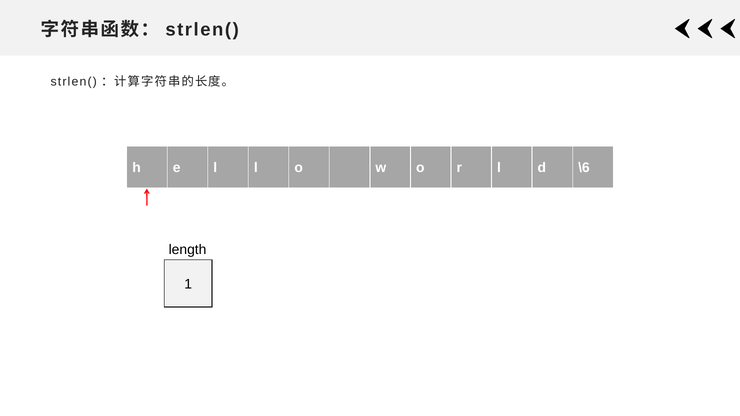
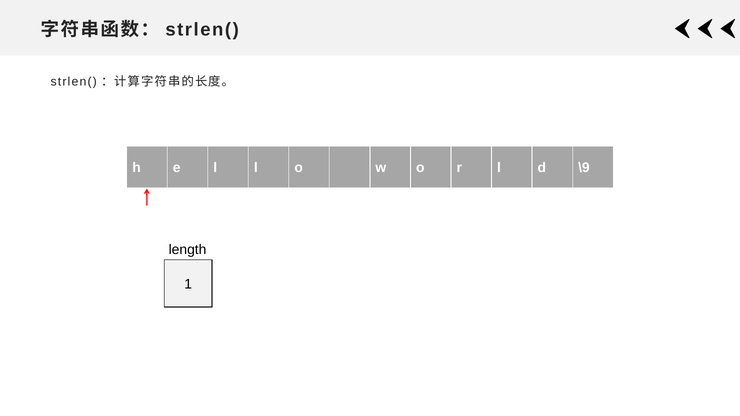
\6: \6 -> \9 (584, 168)
